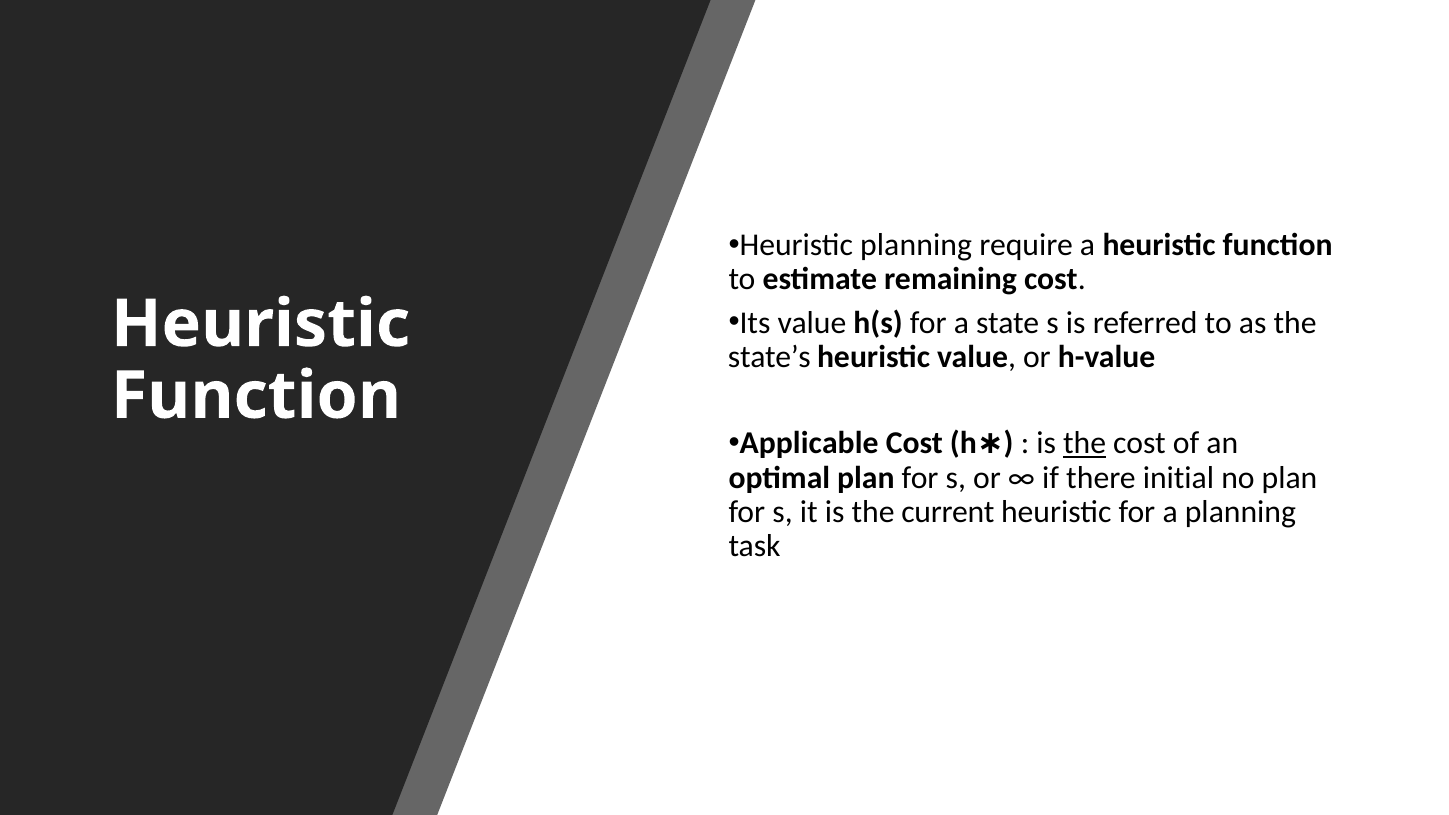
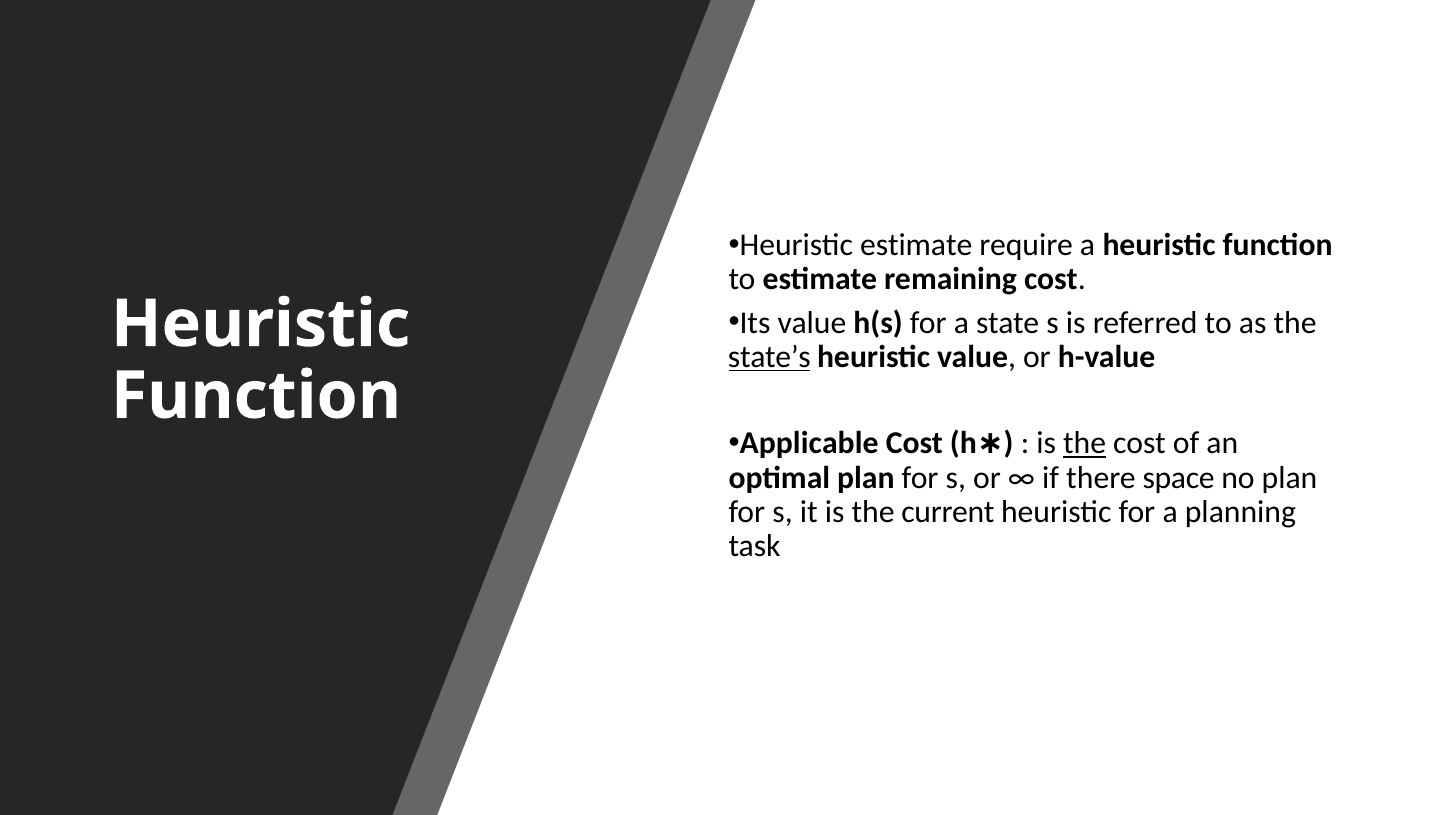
Heuristic planning: planning -> estimate (916, 245)
state’s underline: none -> present (769, 357)
initial: initial -> space (1179, 478)
